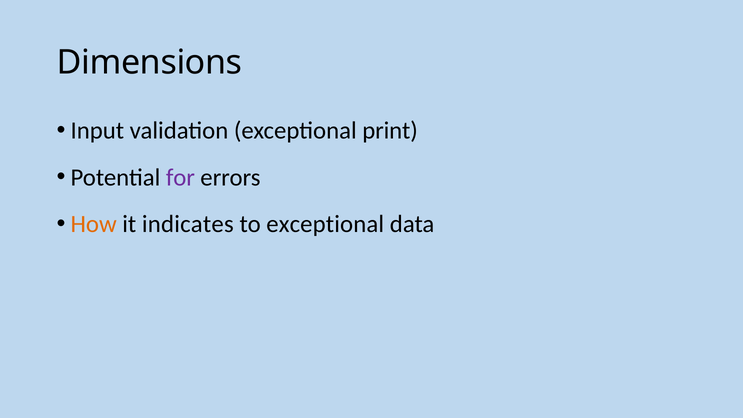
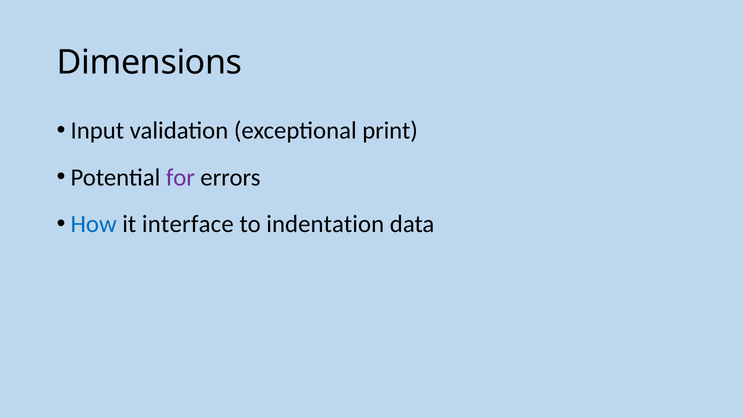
How colour: orange -> blue (94, 224)
indicates: indicates -> interface (188, 224)
to exceptional: exceptional -> indentation (325, 224)
